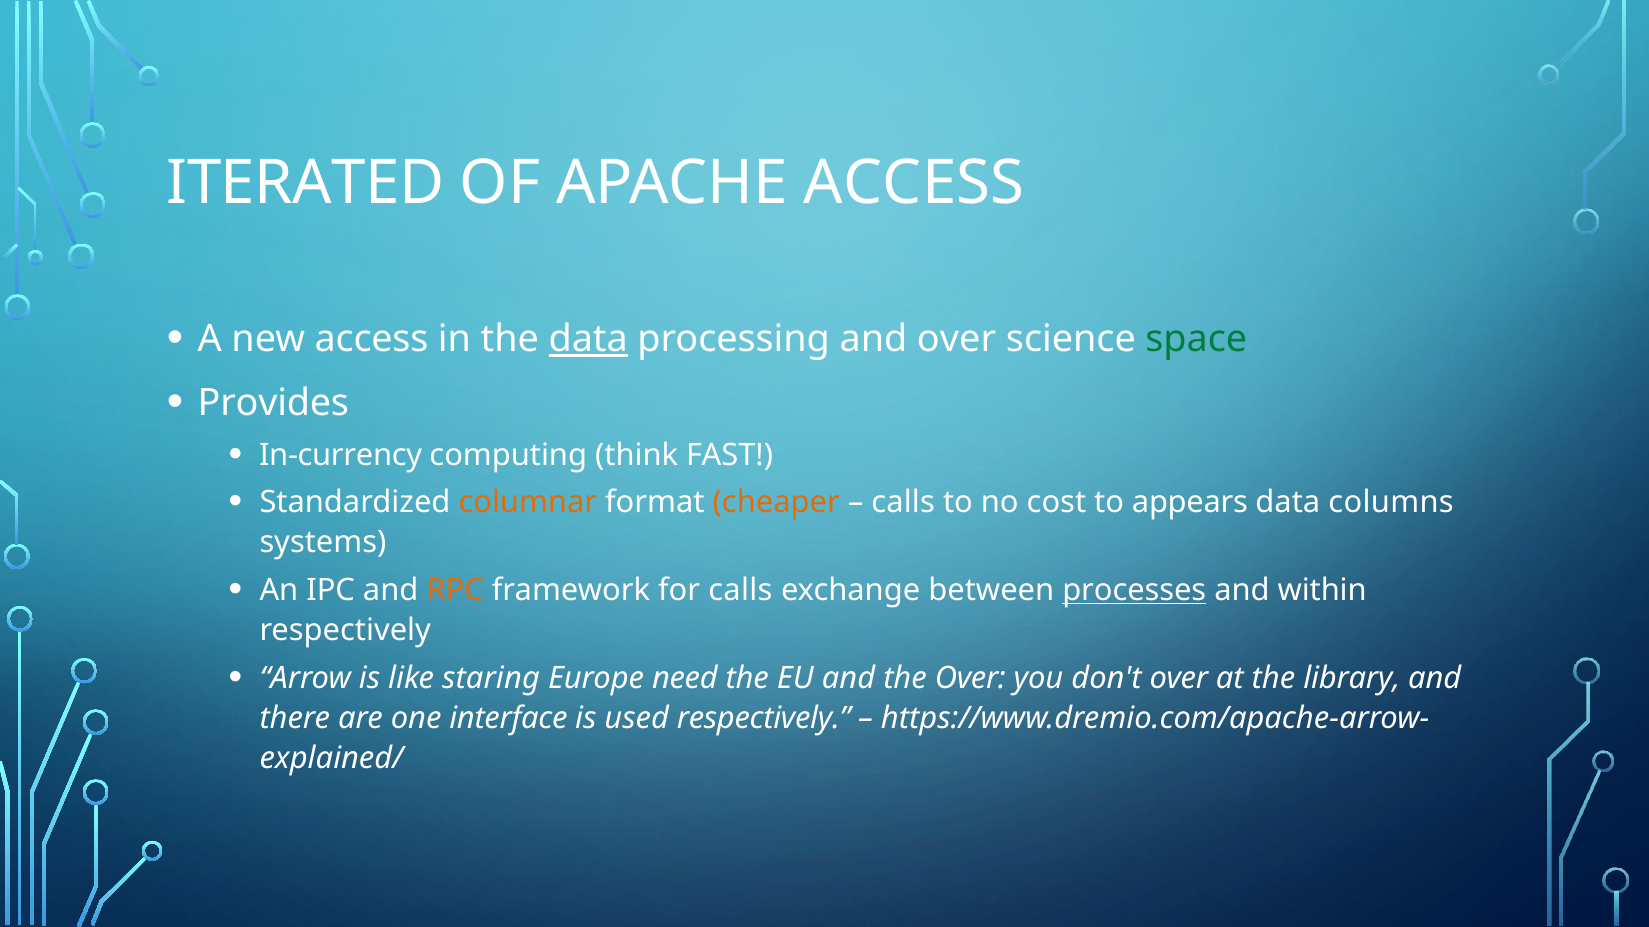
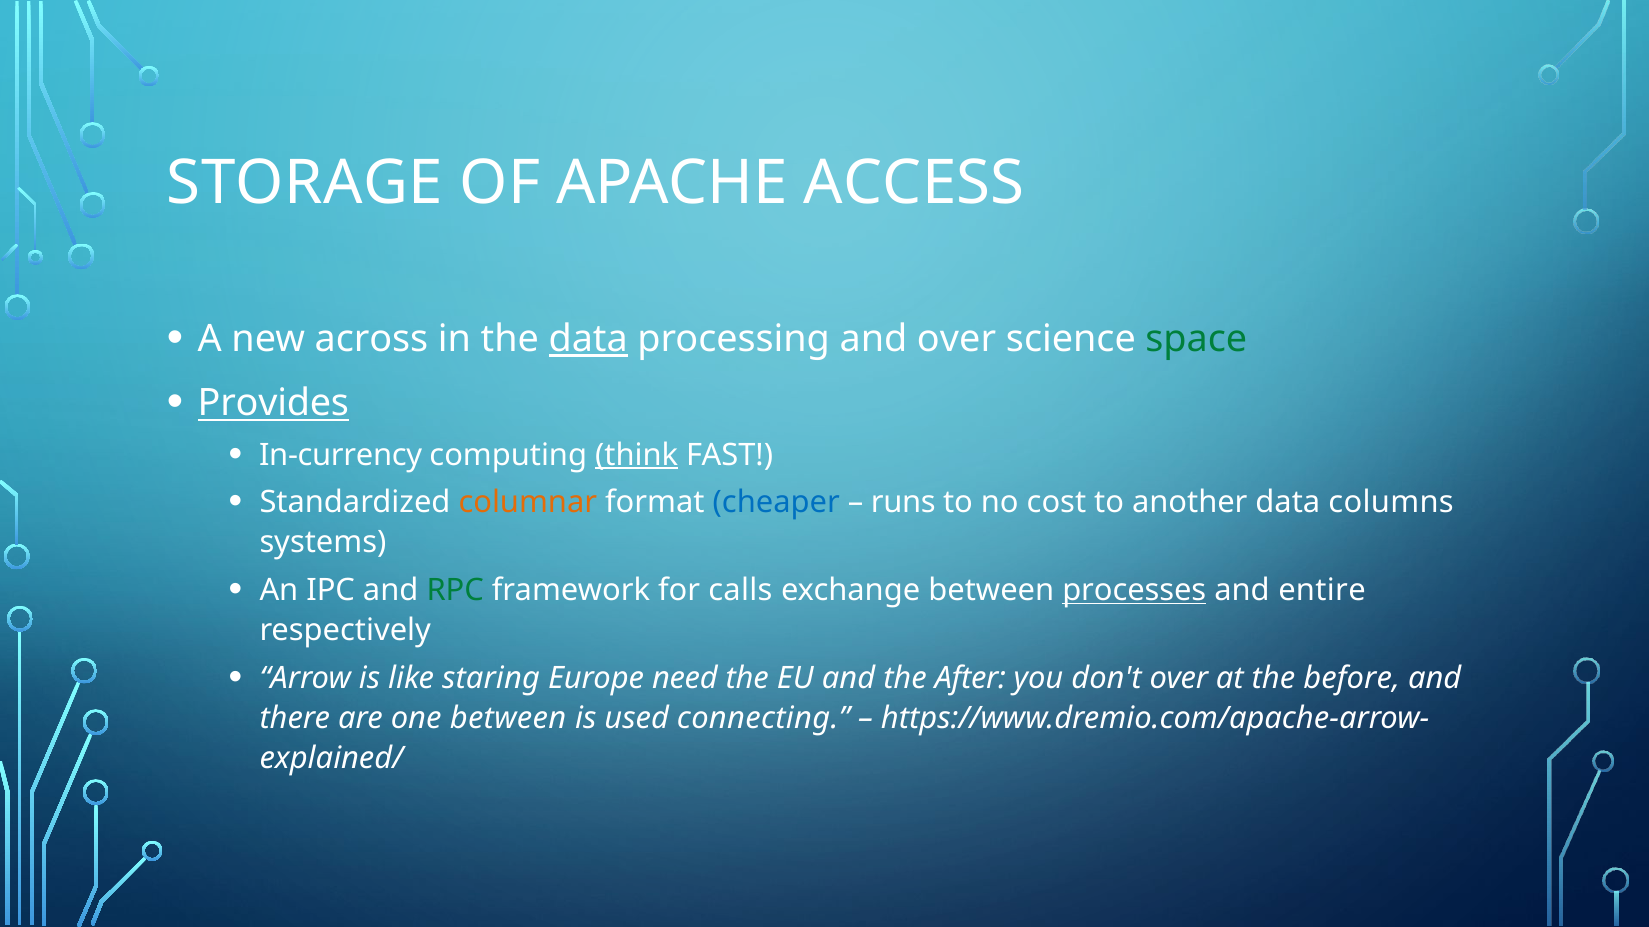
ITERATED: ITERATED -> STORAGE (305, 183)
new access: access -> across (371, 339)
Provides underline: none -> present (273, 404)
think underline: none -> present (637, 455)
cheaper colour: orange -> blue (776, 503)
calls: calls -> runs (903, 503)
appears: appears -> another (1190, 503)
RPC colour: orange -> green (455, 591)
within: within -> entire (1322, 591)
the Over: Over -> After (970, 678)
library: library -> before (1352, 678)
one interface: interface -> between (508, 718)
used respectively: respectively -> connecting (763, 718)
